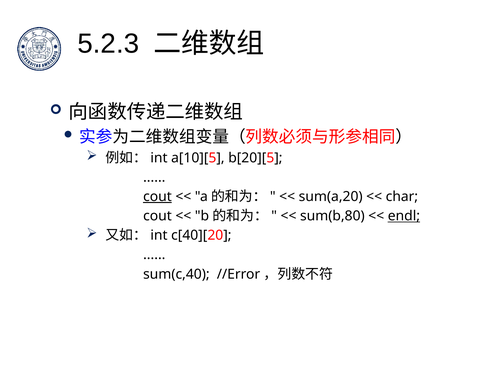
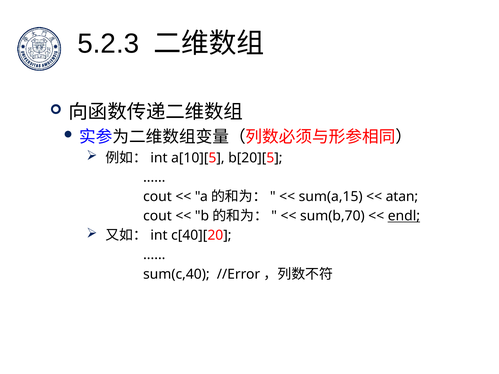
cout underline: present -> none (157, 197)
sum(a,20: sum(a,20 -> sum(a,15 (331, 197)
char: char -> atan (402, 197)
sum(b,80: sum(b,80 -> sum(b,70 (332, 216)
